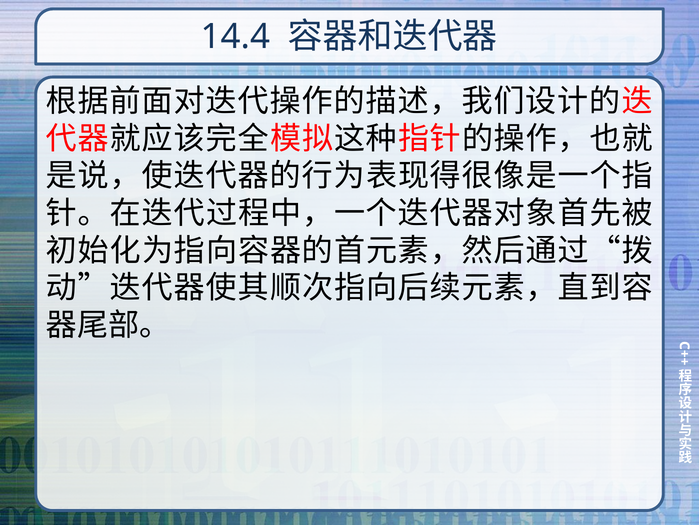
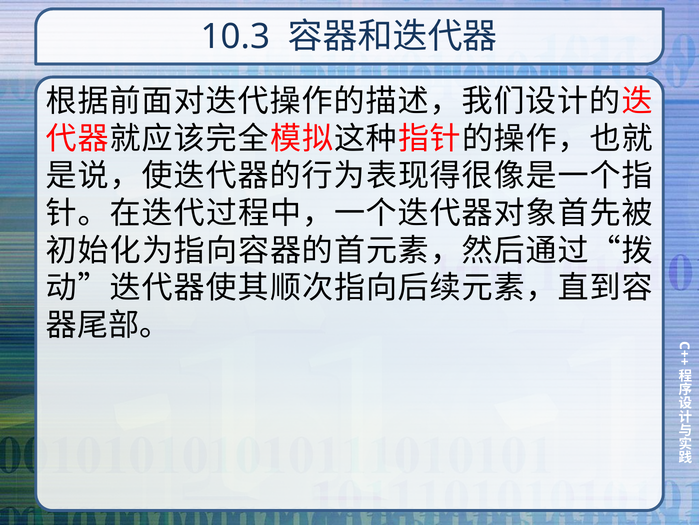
14.4: 14.4 -> 10.3 (236, 37)
